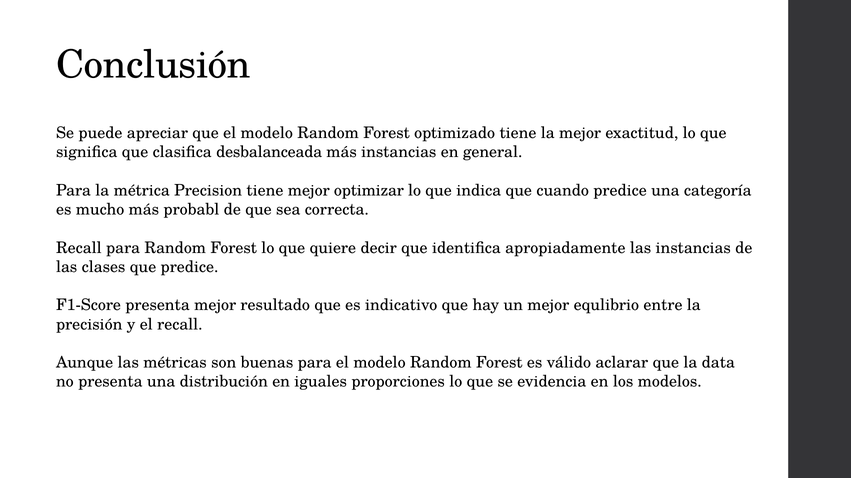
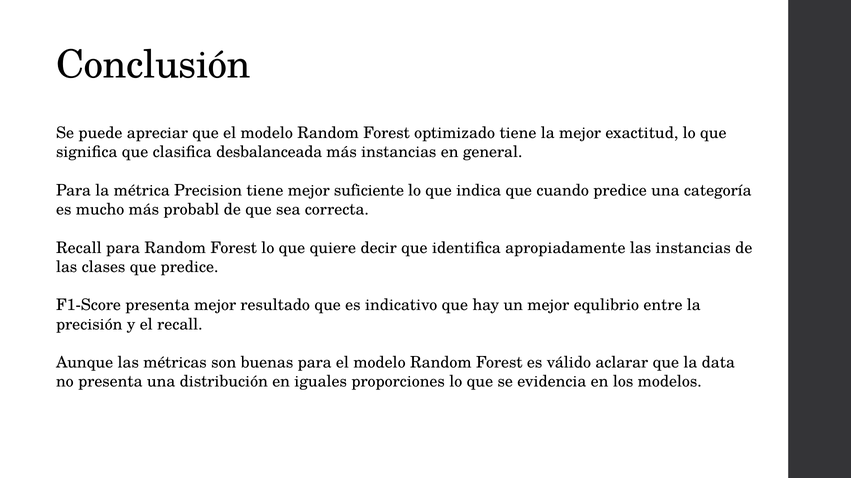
optimizar: optimizar -> suficiente (369, 191)
